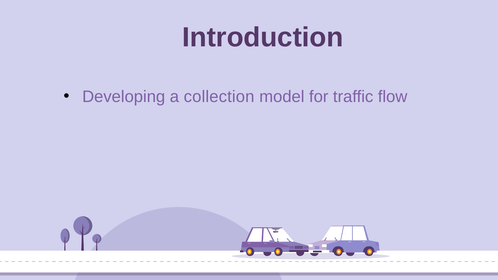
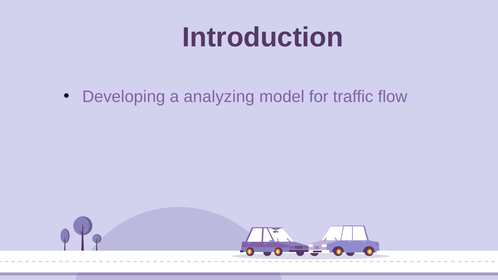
collection: collection -> analyzing (219, 97)
